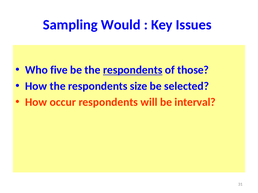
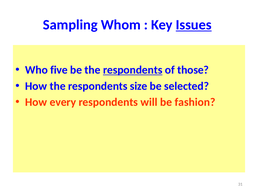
Would: Would -> Whom (121, 25)
Issues underline: none -> present (194, 25)
occur: occur -> every (63, 102)
interval: interval -> fashion (195, 102)
